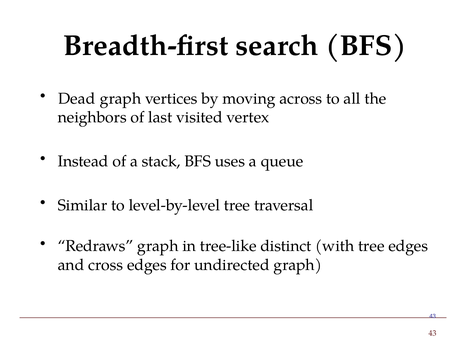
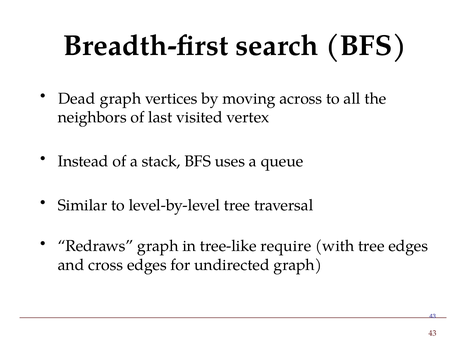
distinct: distinct -> require (286, 246)
